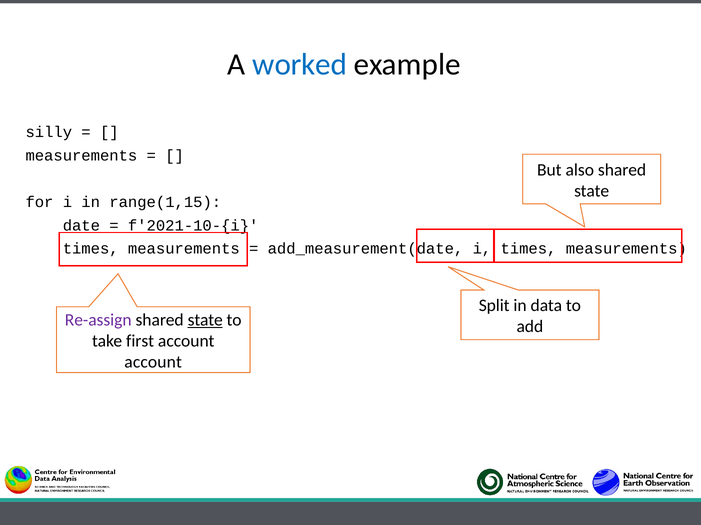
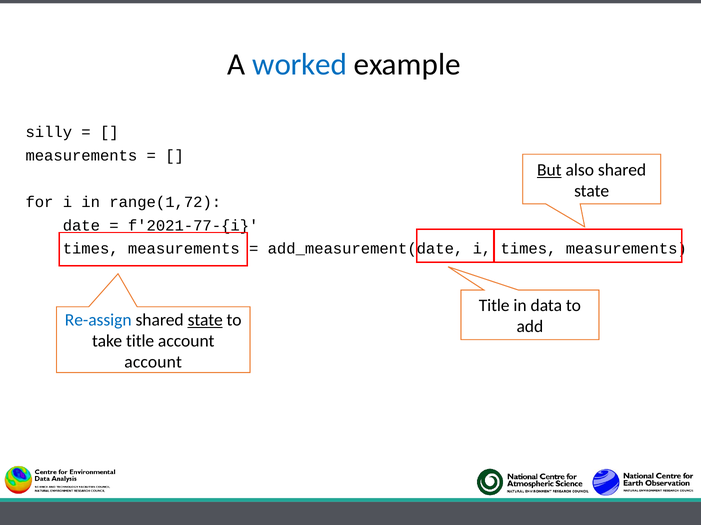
But underline: none -> present (549, 170)
range(1,15: range(1,15 -> range(1,72 (165, 202)
f'2021-10-{i: f'2021-10-{i -> f'2021-77-{i (193, 226)
Split: Split -> Title (494, 306)
Re-assign colour: purple -> blue (98, 320)
take first: first -> title (140, 341)
